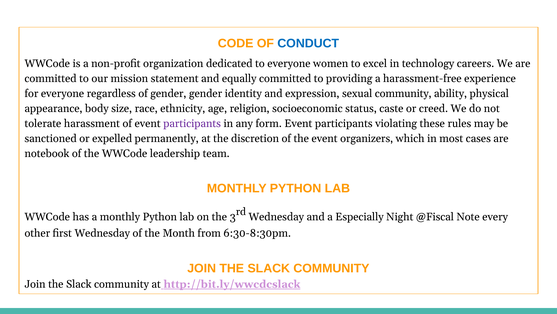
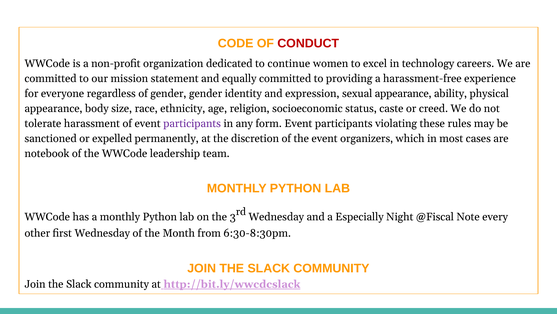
CONDUCT colour: blue -> red (308, 43)
to everyone: everyone -> continue (289, 64)
sexual community: community -> appearance (403, 93)
